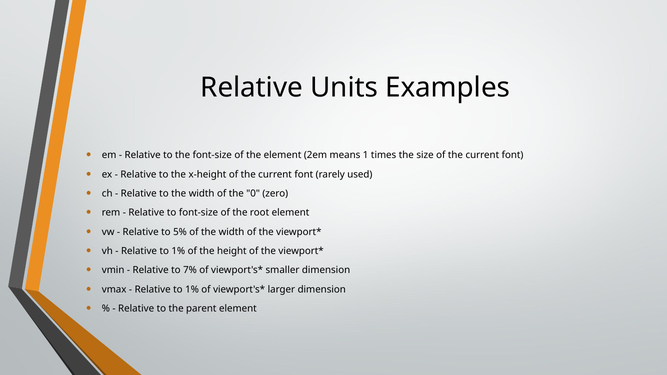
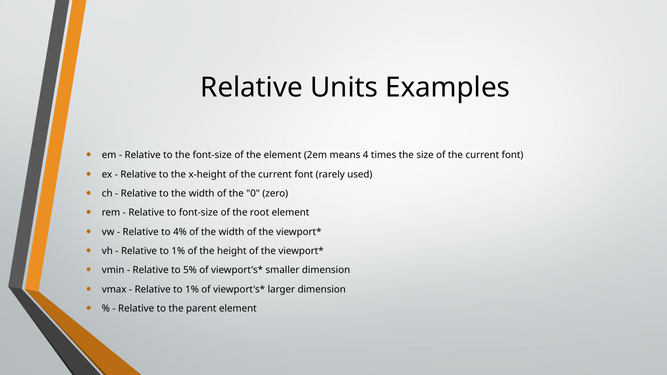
1: 1 -> 4 (366, 155)
5%: 5% -> 4% (180, 232)
7%: 7% -> 5% (190, 270)
